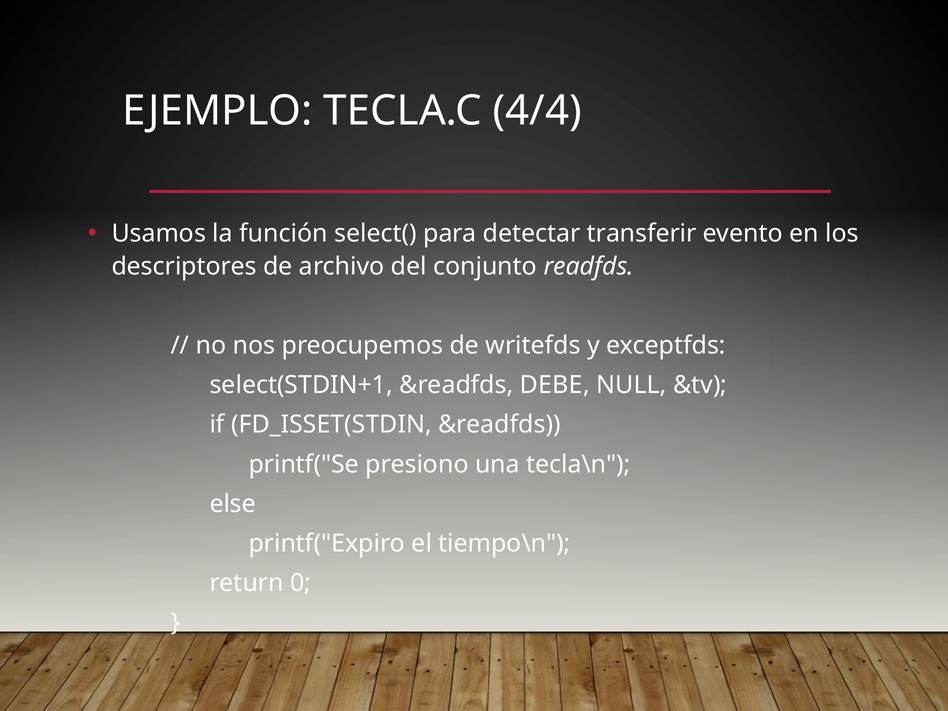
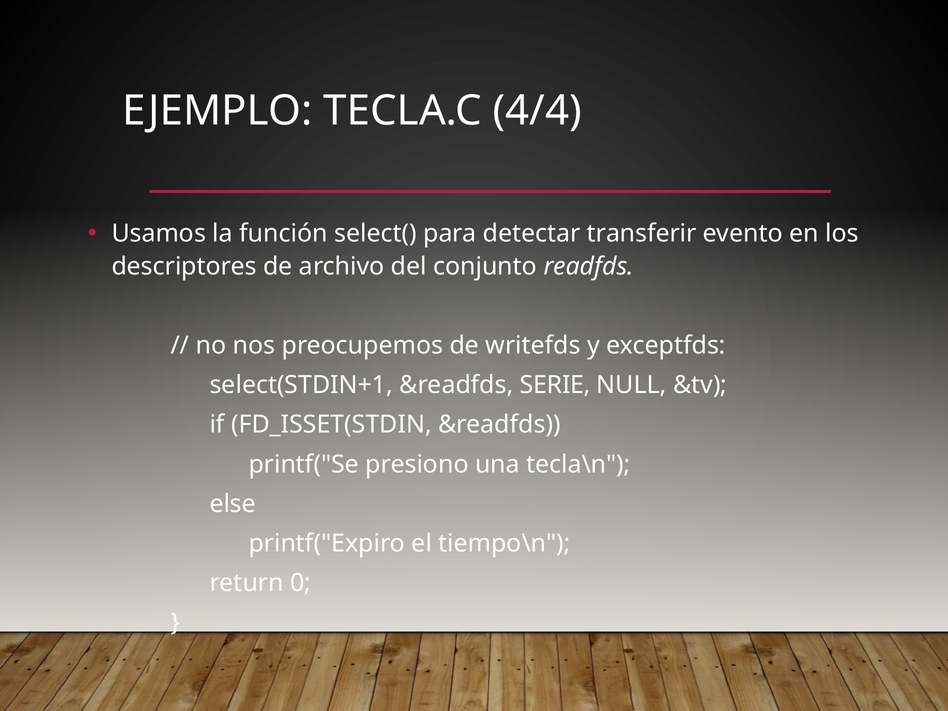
DEBE: DEBE -> SERIE (555, 385)
